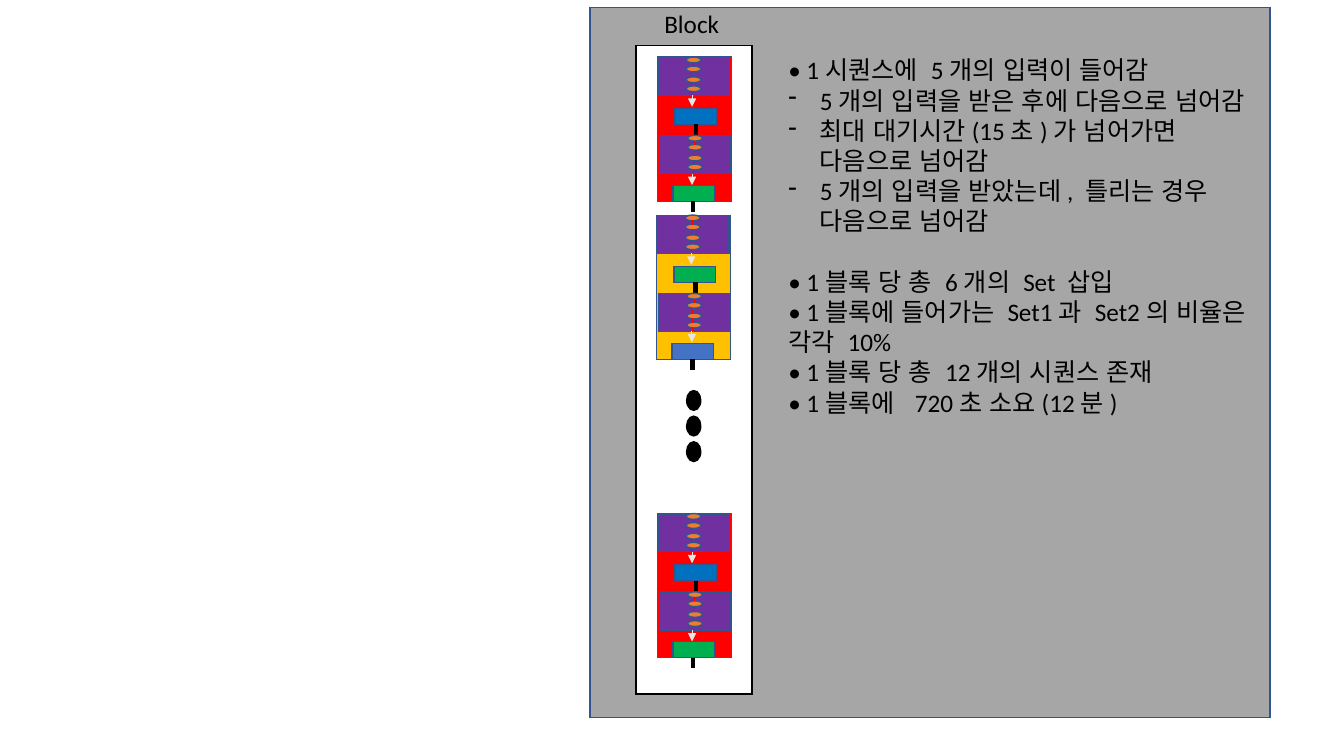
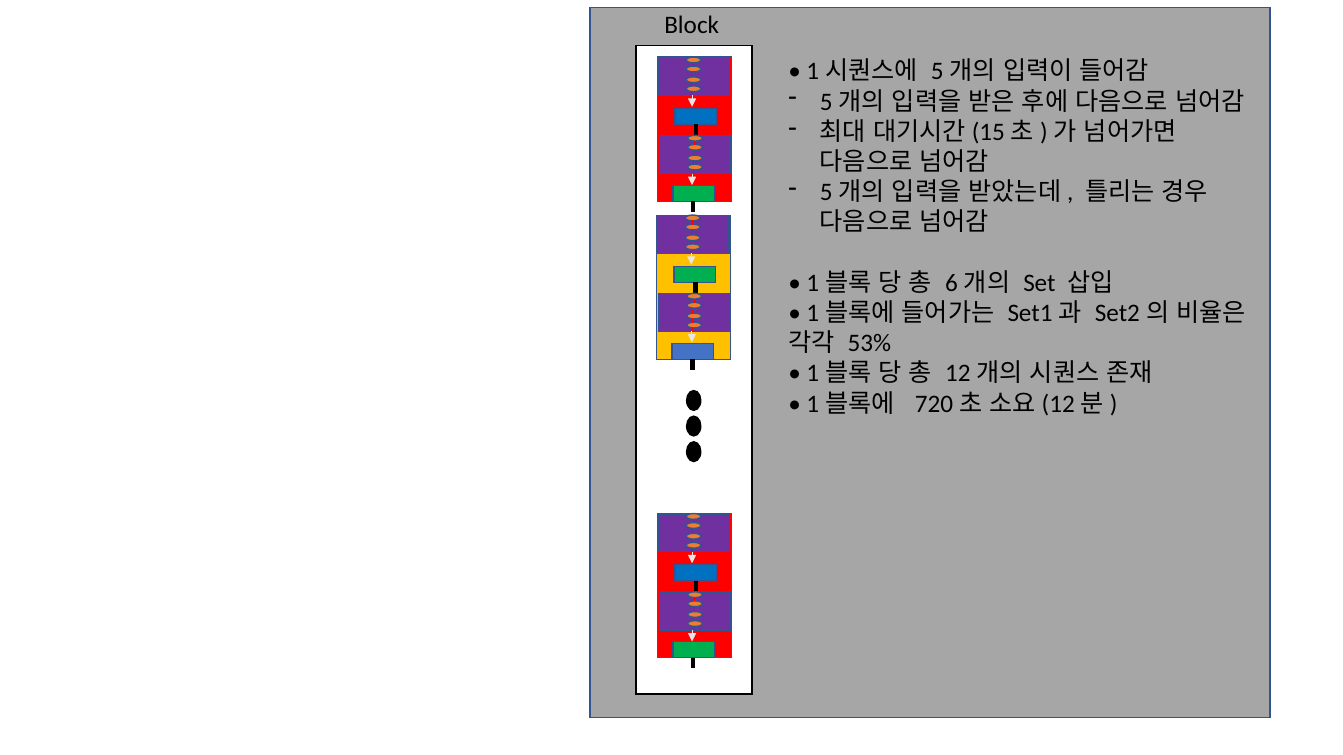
10%: 10% -> 53% (869, 344)
